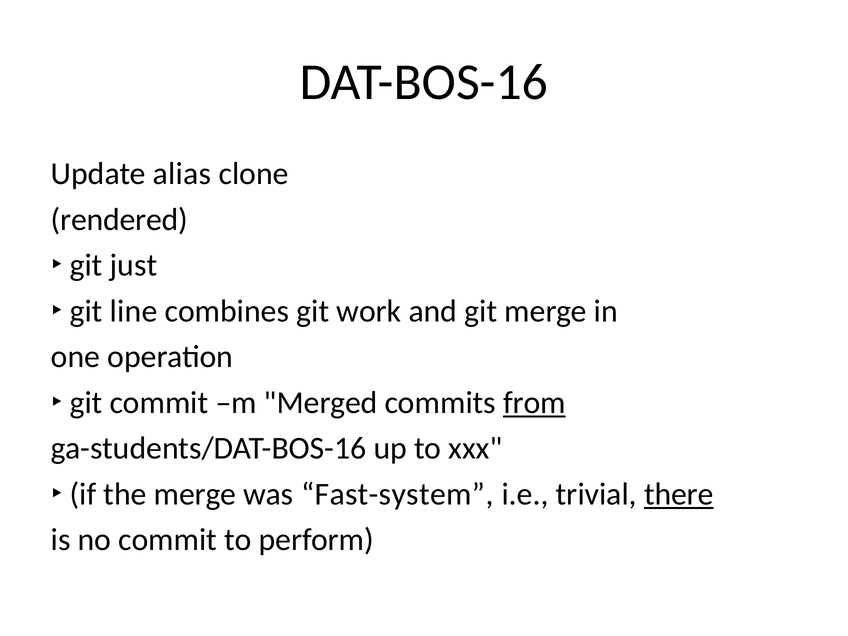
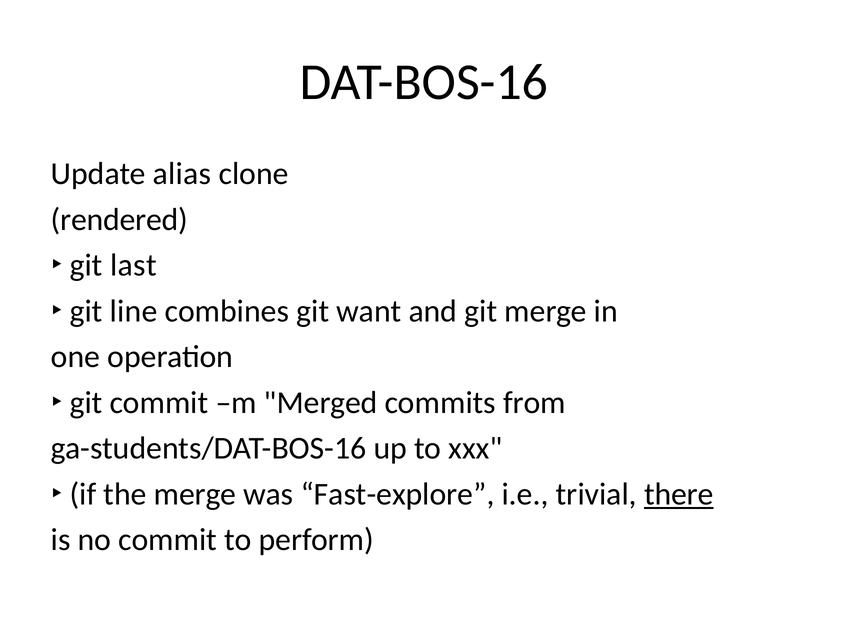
just: just -> last (133, 265)
work: work -> want (369, 311)
from underline: present -> none (534, 403)
Fast-system: Fast-system -> Fast-explore (398, 494)
